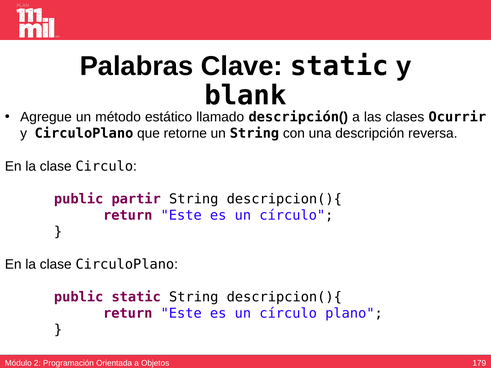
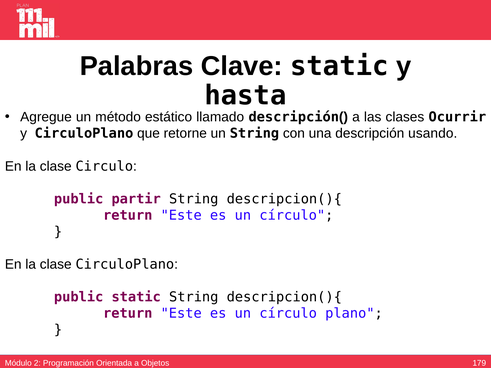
blank: blank -> hasta (245, 96)
reversa: reversa -> usando (433, 134)
